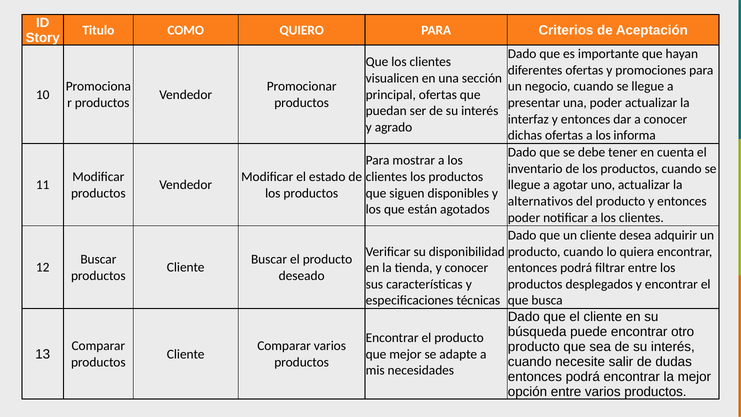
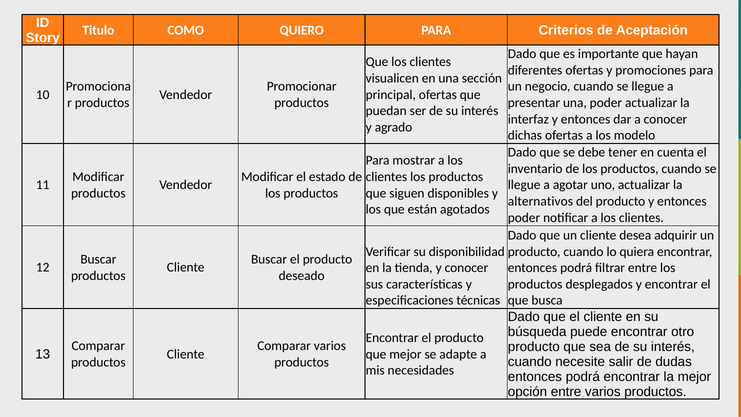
informa: informa -> modelo (635, 135)
